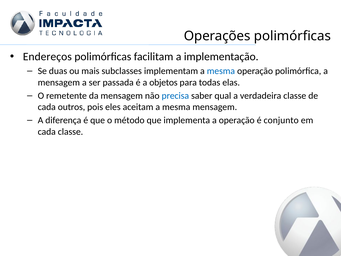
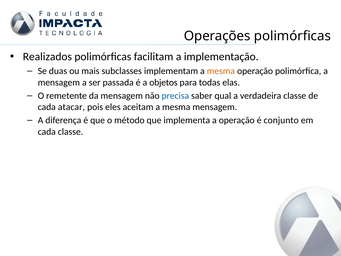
Endereços: Endereços -> Realizados (47, 57)
mesma colour: blue -> orange (221, 71)
outros: outros -> atacar (71, 107)
